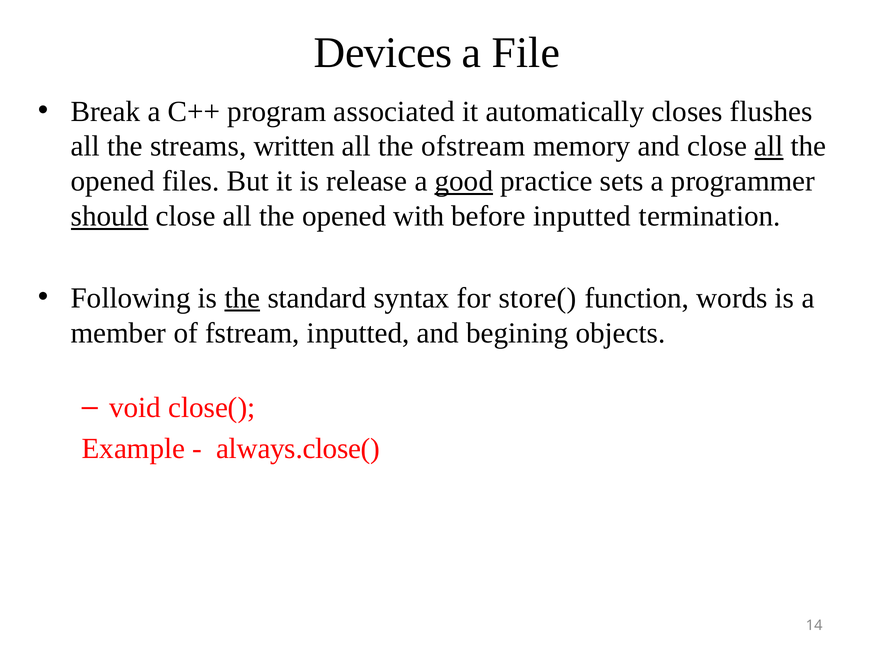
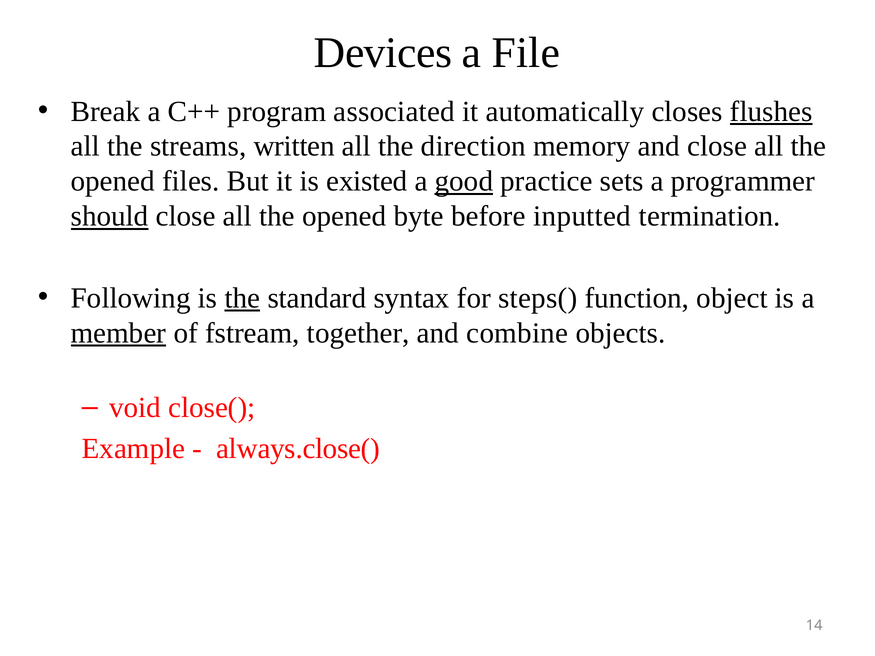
flushes underline: none -> present (771, 111)
ofstream: ofstream -> direction (473, 146)
all underline: present -> none (769, 146)
release: release -> existed (367, 181)
with: with -> byte (419, 216)
store(: store( -> steps( (538, 298)
words: words -> object (732, 298)
member underline: none -> present (118, 333)
fstream inputted: inputted -> together (358, 333)
begining: begining -> combine (517, 333)
